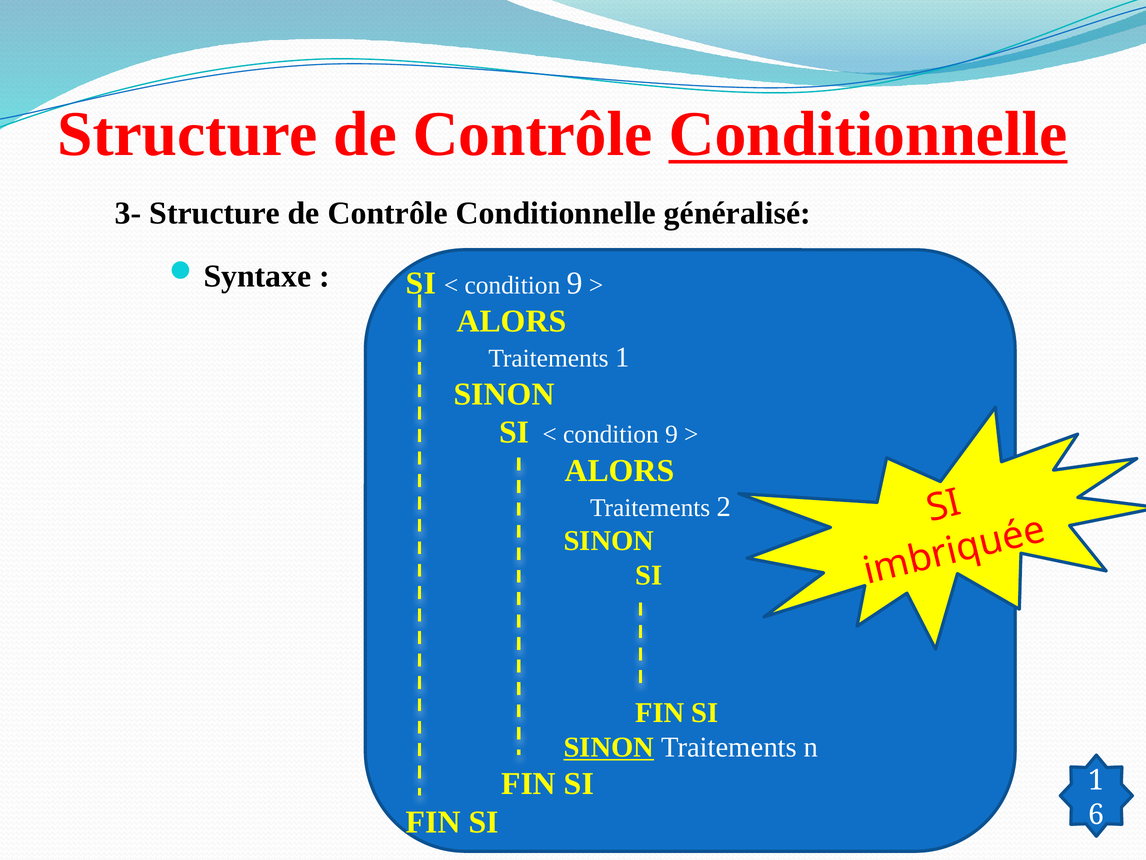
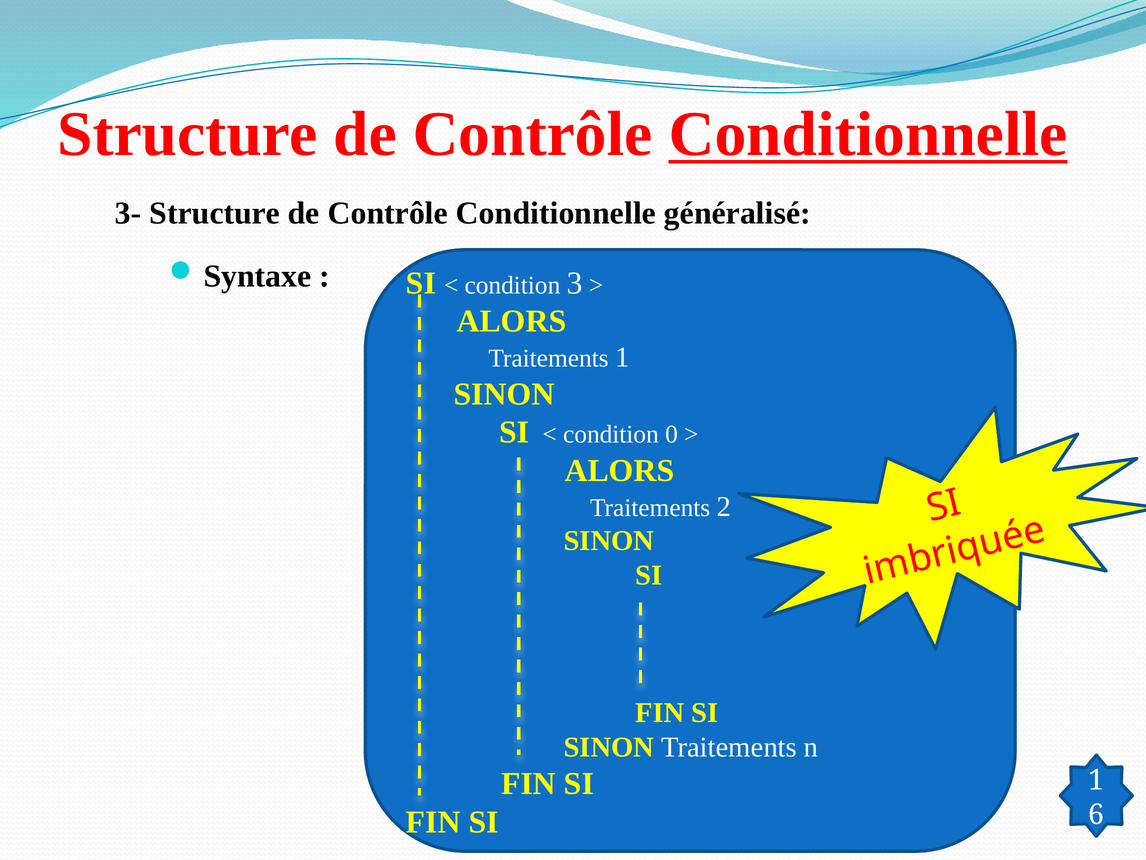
9: 9 -> 3 (575, 283)
9: 9 -> 0 (671, 434)
SINON underline: present -> none (609, 747)
